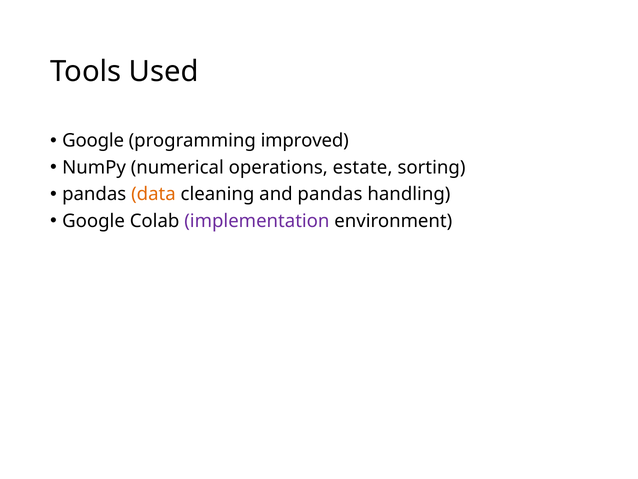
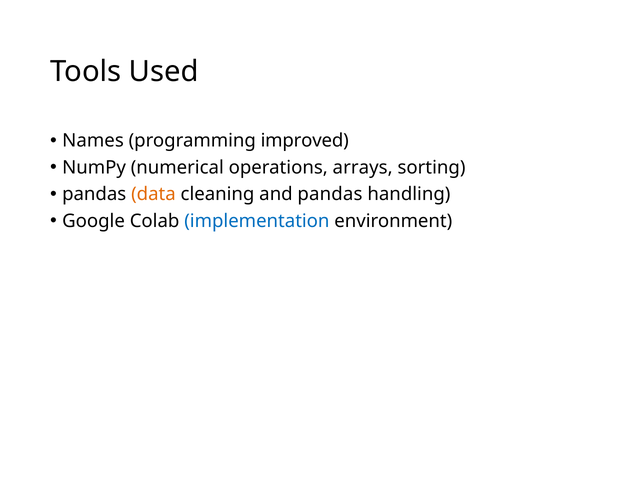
Google: Google -> Names (93, 140)
estate: estate -> arrays (363, 167)
implementation colour: purple -> blue (257, 221)
